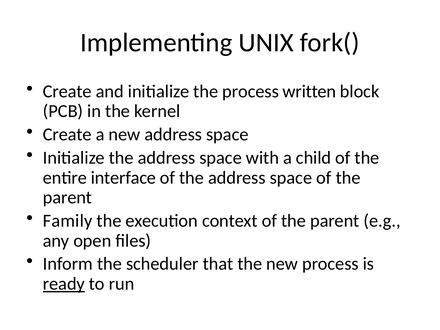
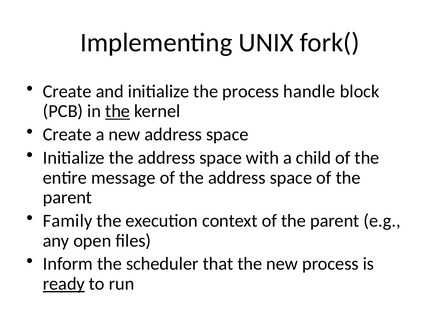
written: written -> handle (309, 91)
the underline: none -> present (118, 111)
interface: interface -> message (123, 178)
